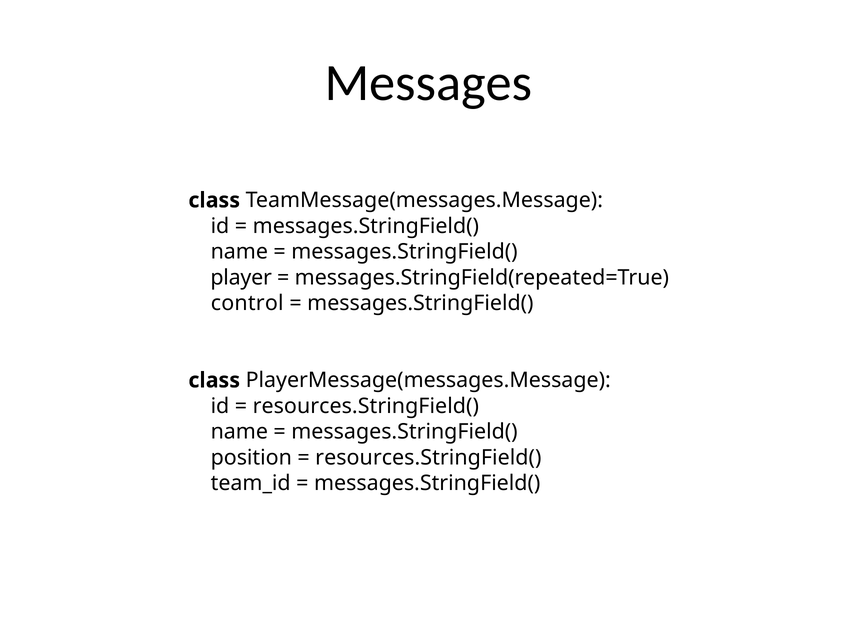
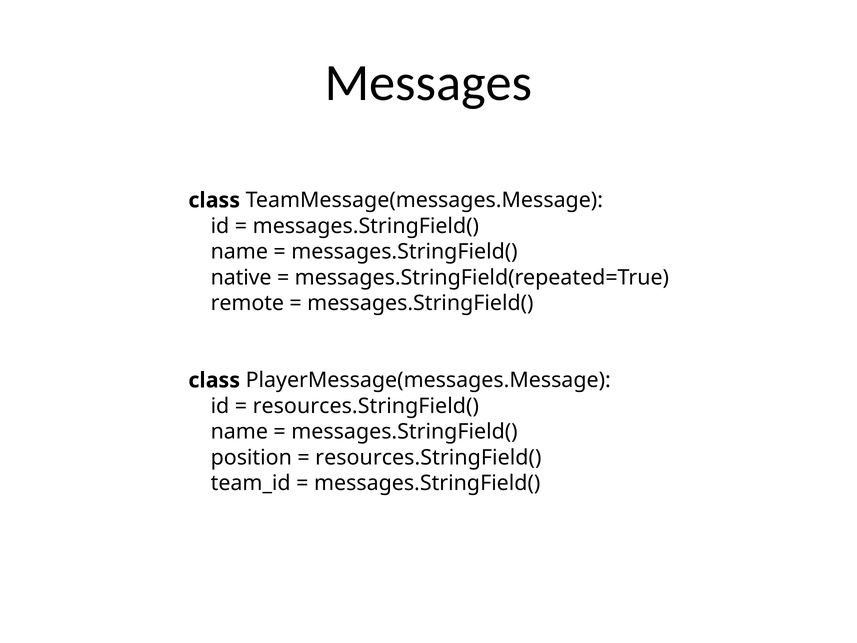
player: player -> native (241, 277)
control: control -> remote (247, 303)
